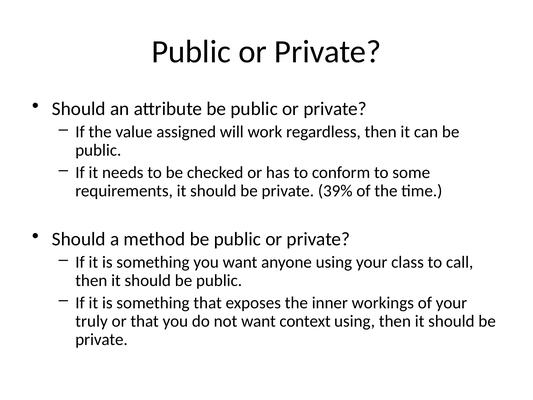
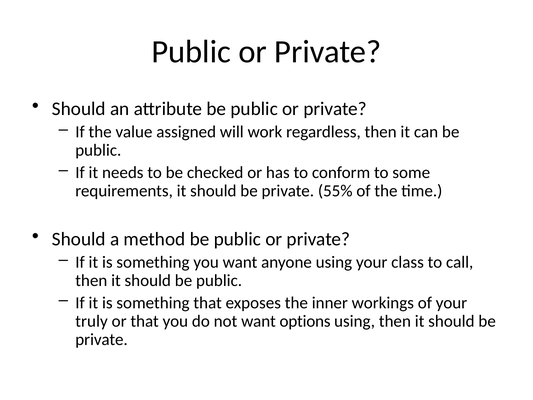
39%: 39% -> 55% (335, 191)
context: context -> options (305, 321)
